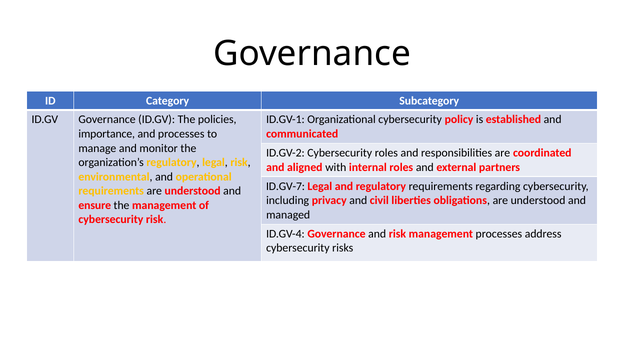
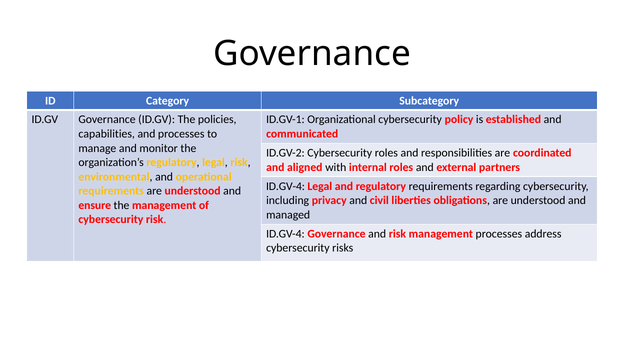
importance: importance -> capabilities (107, 134)
ID.GV-7: ID.GV-7 -> ID.GV-4 (285, 186)
